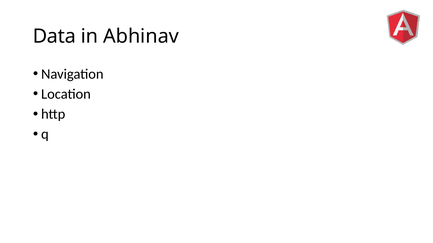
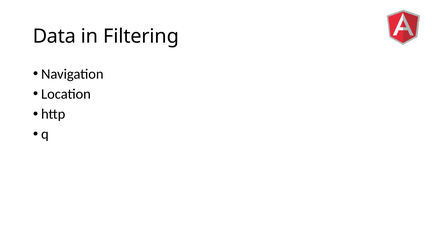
Abhinav: Abhinav -> Filtering (141, 36)
